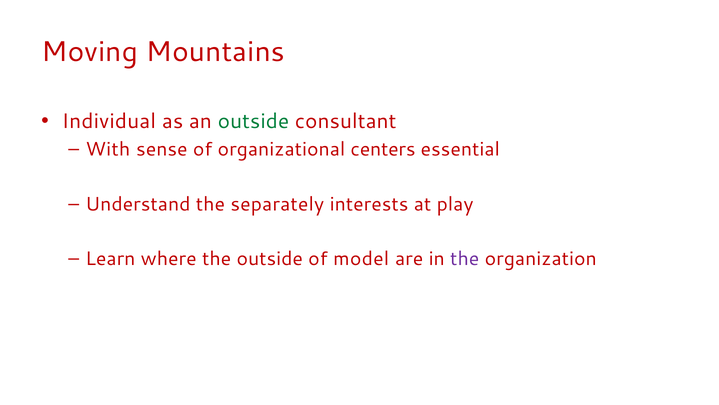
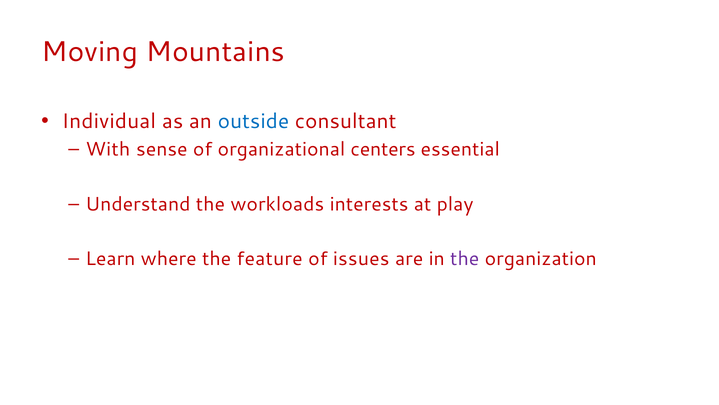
outside colour: green -> blue (253, 121)
separately: separately -> workloads (277, 204)
the outside: outside -> feature (270, 259)
model: model -> issues (361, 259)
